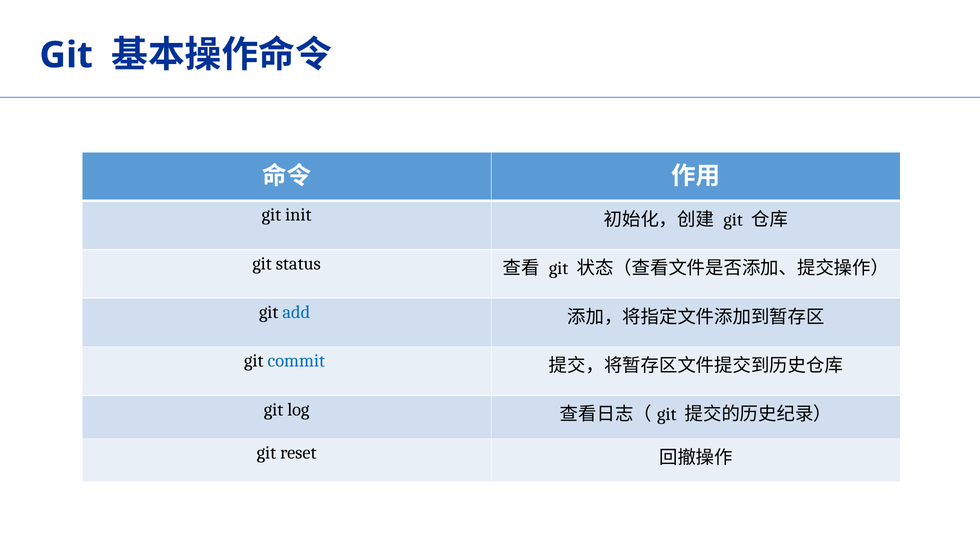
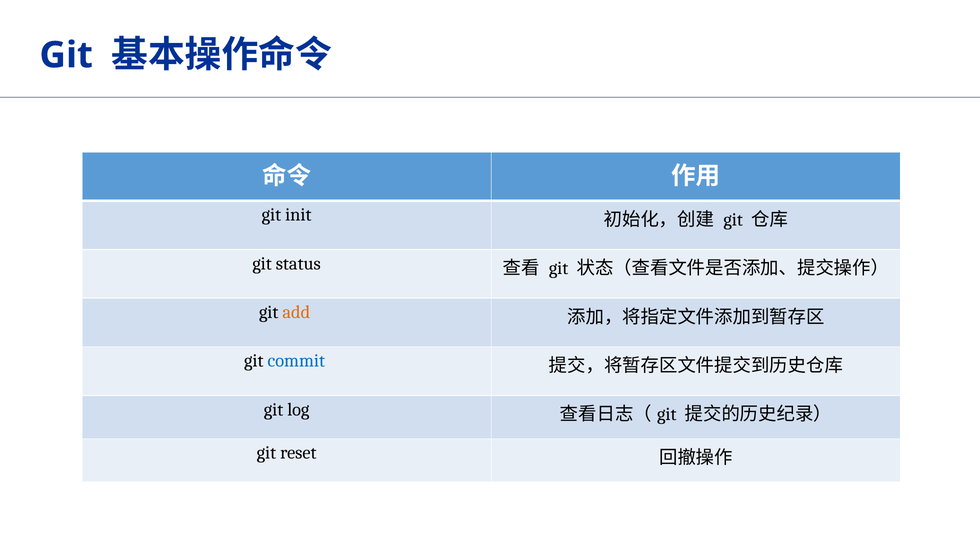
add colour: blue -> orange (296, 312)
